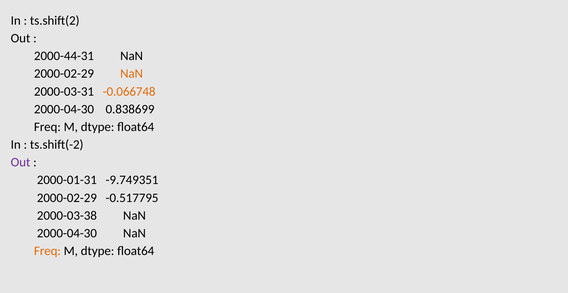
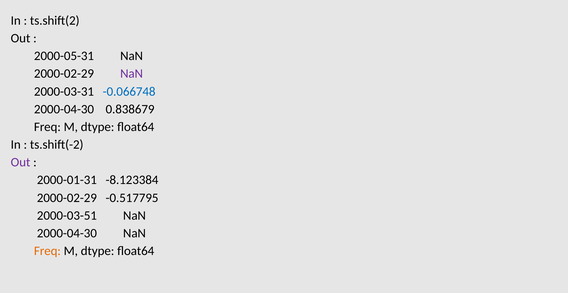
2000-44-31: 2000-44-31 -> 2000-05-31 (64, 56)
NaN colour: orange -> purple (132, 74)
-0.066748 colour: orange -> blue (129, 91)
0.838699: 0.838699 -> 0.838679 (130, 109)
-9.749351: -9.749351 -> -8.123384 (132, 180)
2000-03-38: 2000-03-38 -> 2000-03-51 (67, 216)
